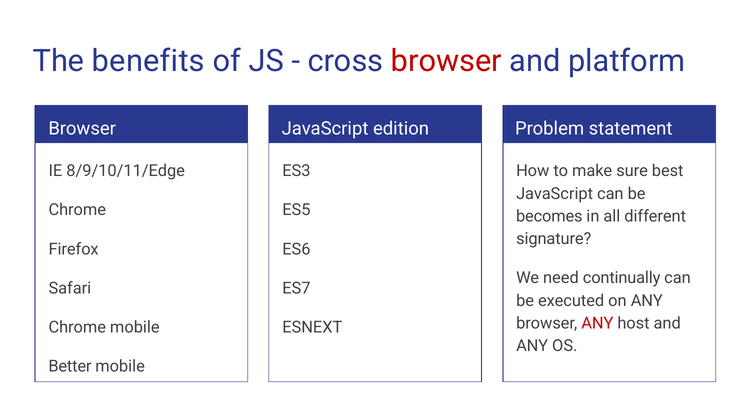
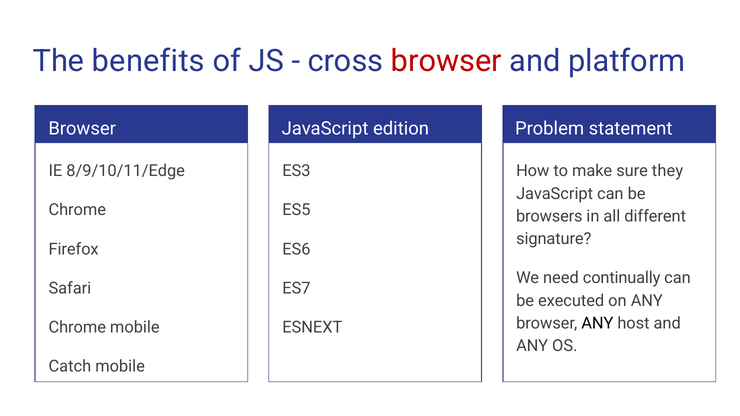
best: best -> they (668, 171)
becomes: becomes -> browsers (549, 216)
ANY colour: red -> black (597, 324)
Better: Better -> Catch (70, 367)
